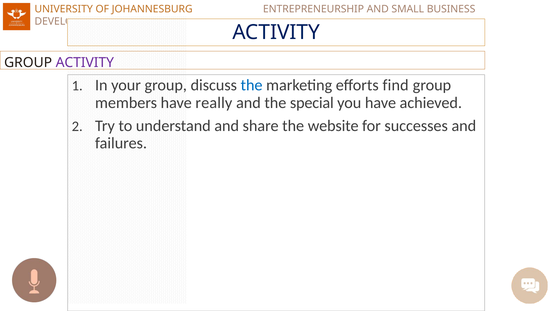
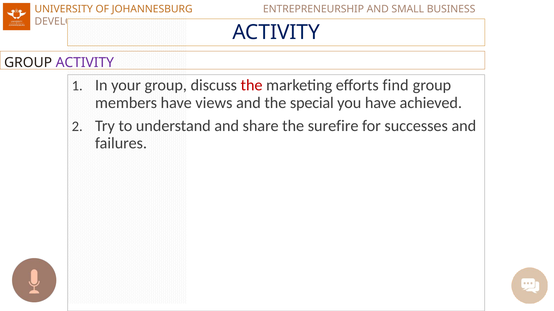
the colour: blue -> red (252, 85)
really: really -> views (214, 103)
website: website -> surefire (333, 126)
